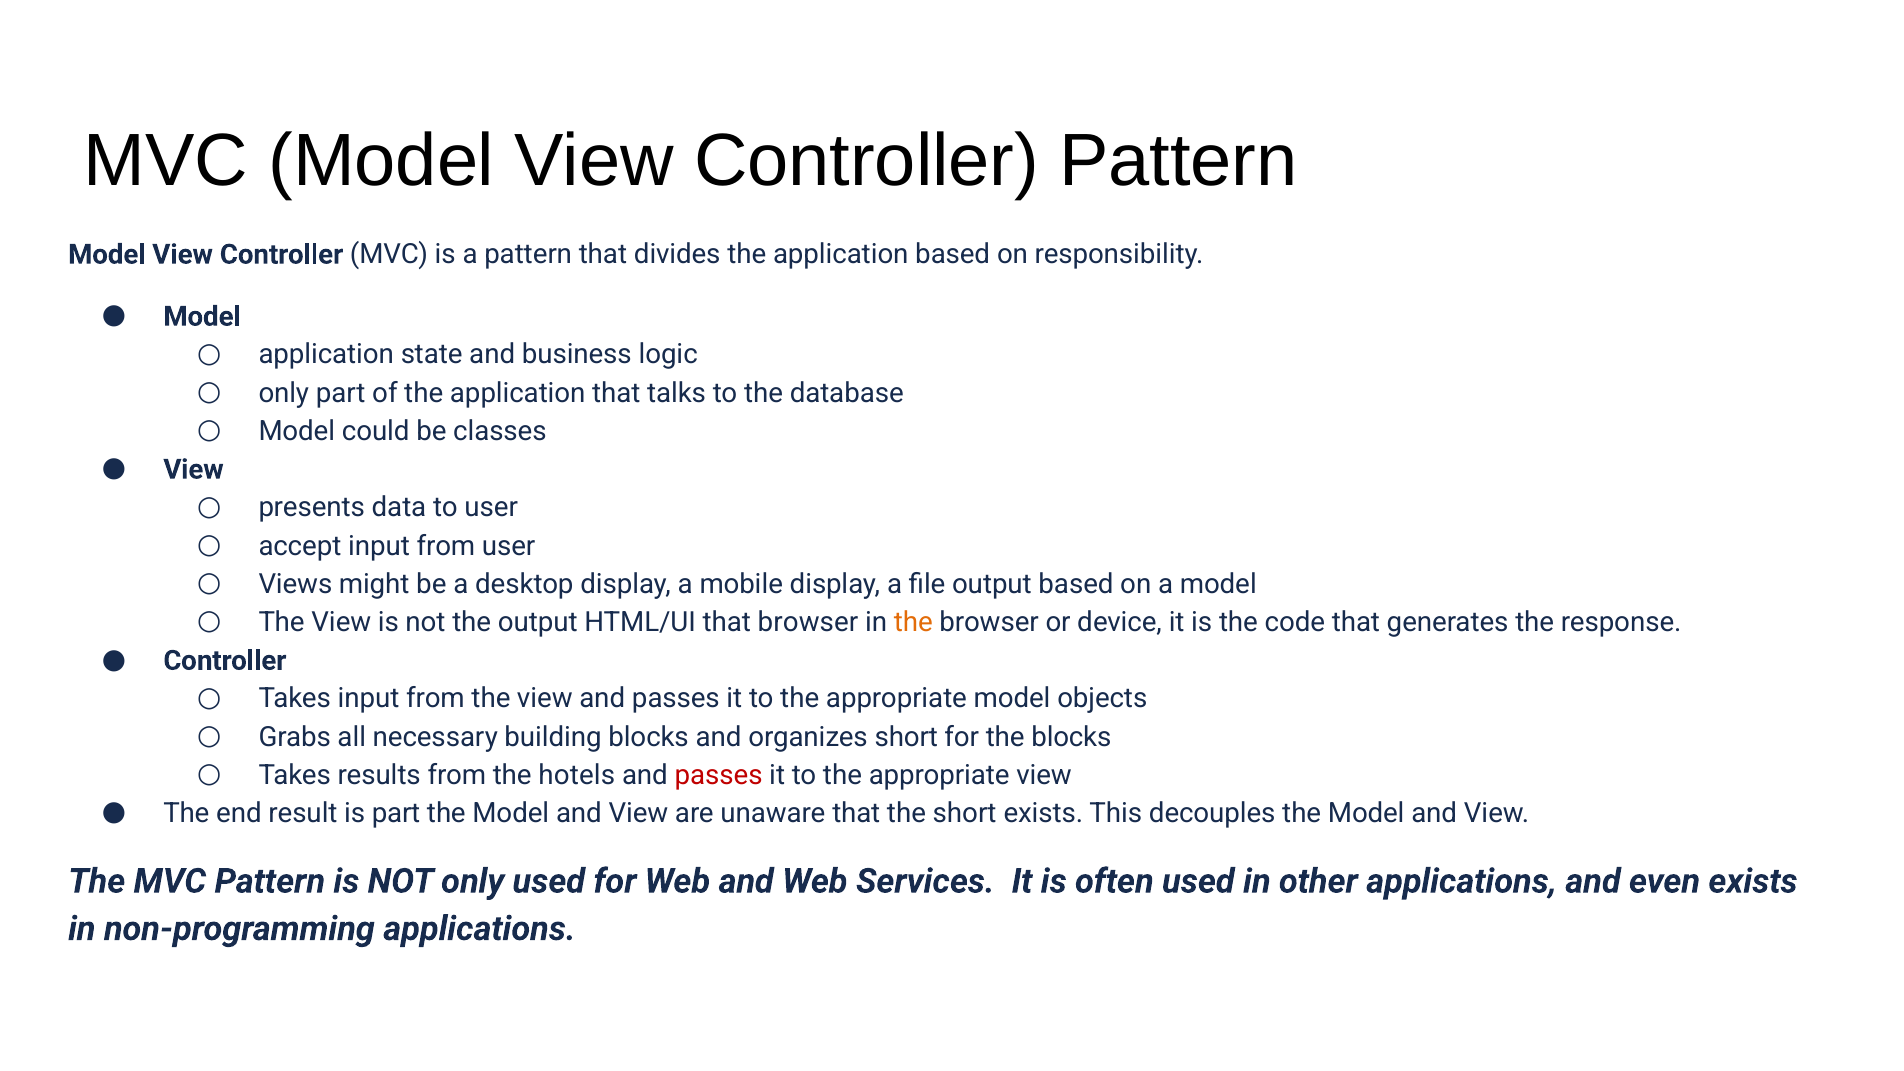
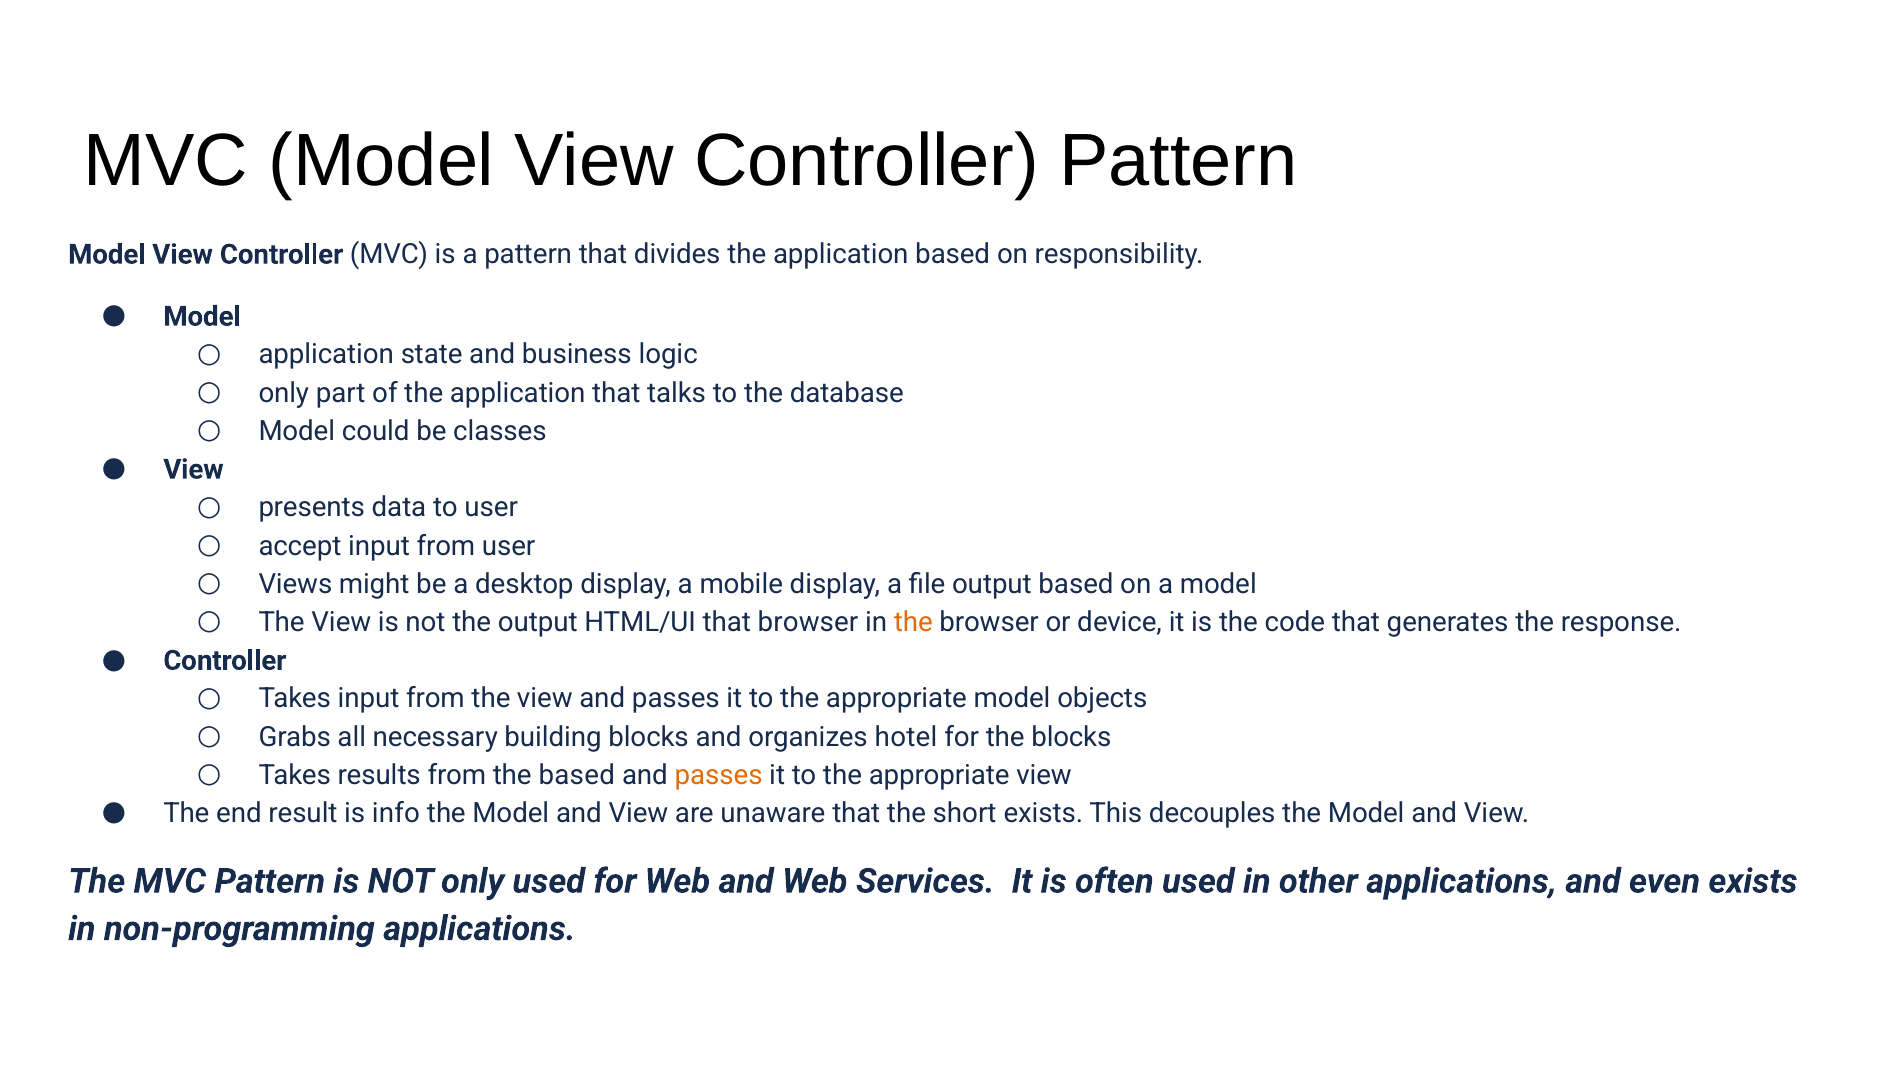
organizes short: short -> hotel (906, 737)
the hotels: hotels -> based (577, 775)
passes colour: red -> orange (719, 775)
is part: part -> info (396, 814)
